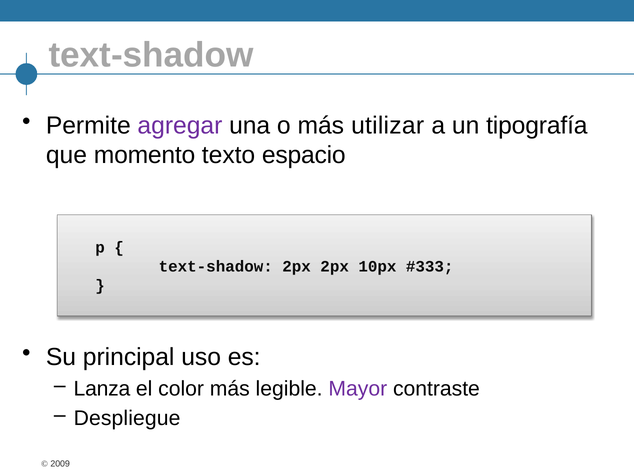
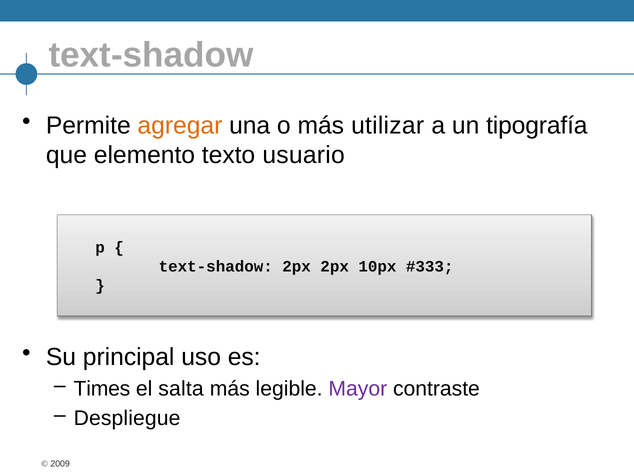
agregar colour: purple -> orange (180, 125)
momento: momento -> elemento (144, 155)
espacio: espacio -> usuario (304, 155)
Lanza: Lanza -> Times (102, 388)
color: color -> salta (181, 388)
